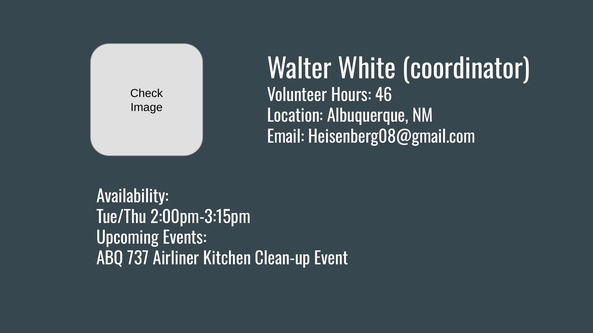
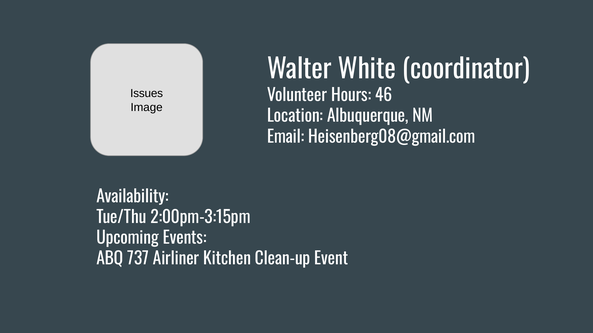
Check: Check -> Issues (147, 94)
